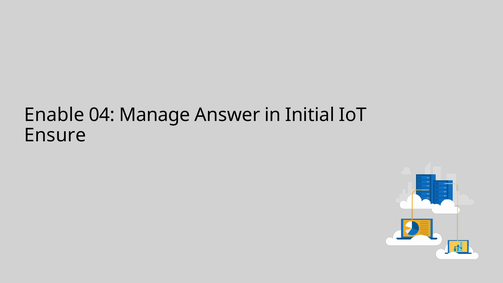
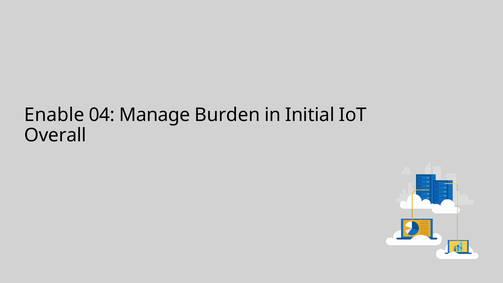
Answer: Answer -> Burden (227, 115)
Ensure: Ensure -> Overall (55, 135)
